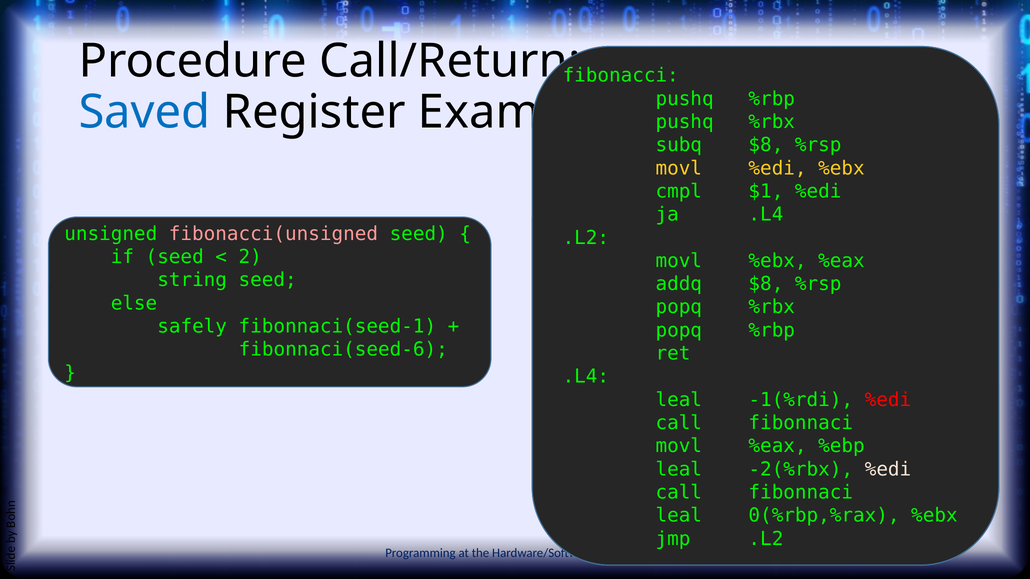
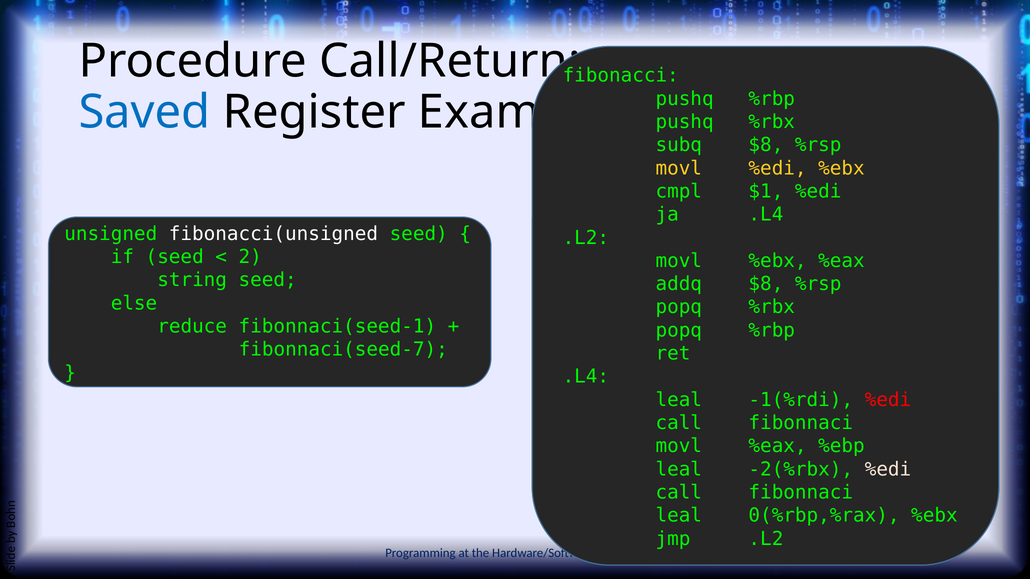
fibonacci(unsigned colour: pink -> white (273, 234)
safely: safely -> reduce (192, 327)
fibonnaci(seed-6: fibonnaci(seed-6 -> fibonnaci(seed-7 (343, 350)
